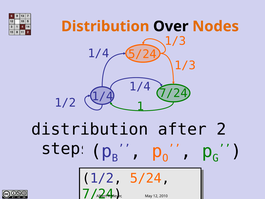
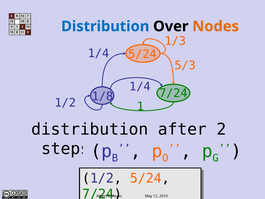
Distribution colour: orange -> blue (105, 26)
1/3: 1/3 -> 5/3 (185, 65)
1/4: 1/4 -> 1/8 (102, 96)
